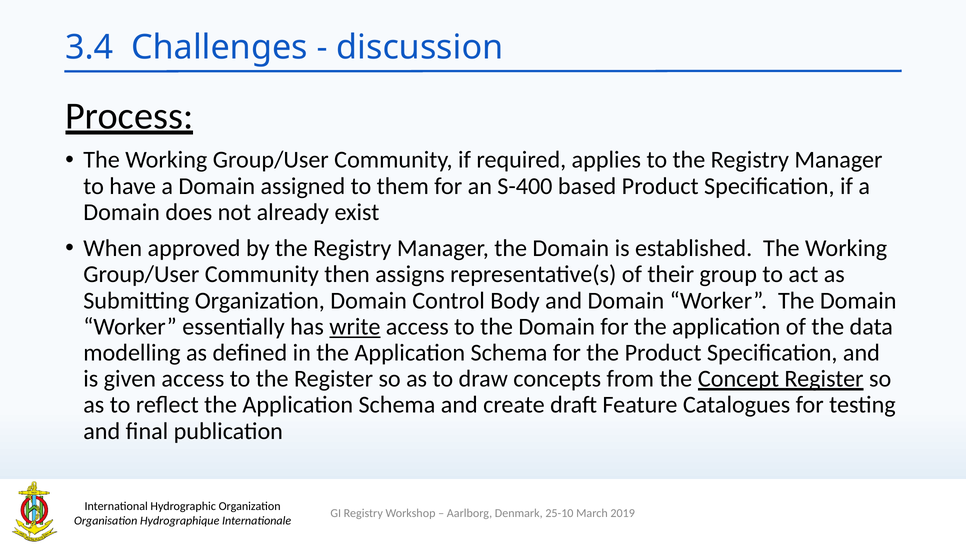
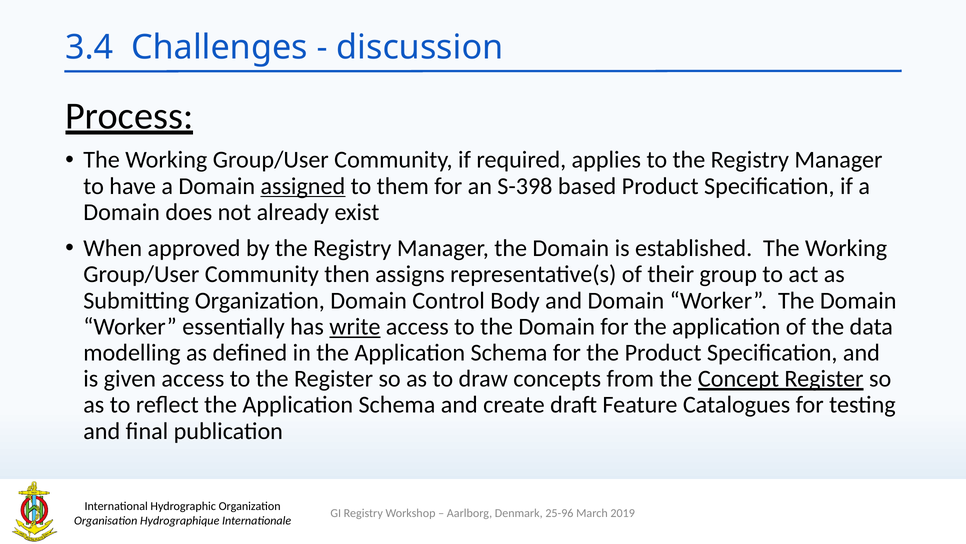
assigned underline: none -> present (303, 186)
S-400: S-400 -> S-398 (525, 186)
25-10: 25-10 -> 25-96 (559, 512)
